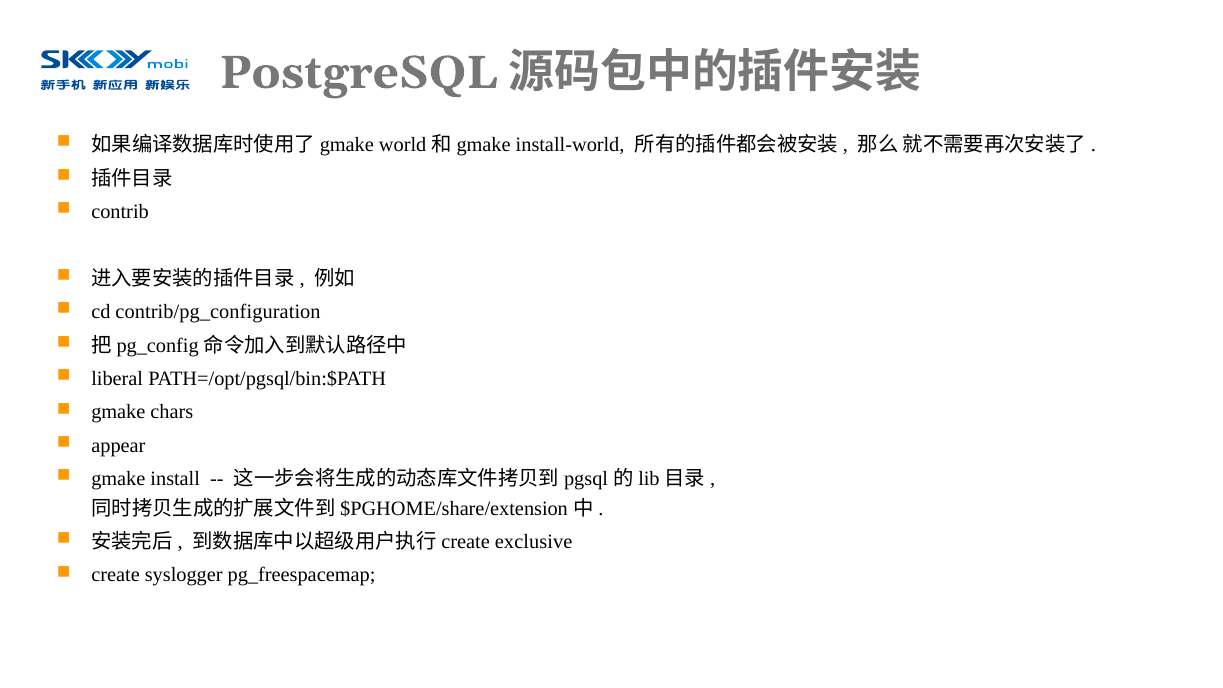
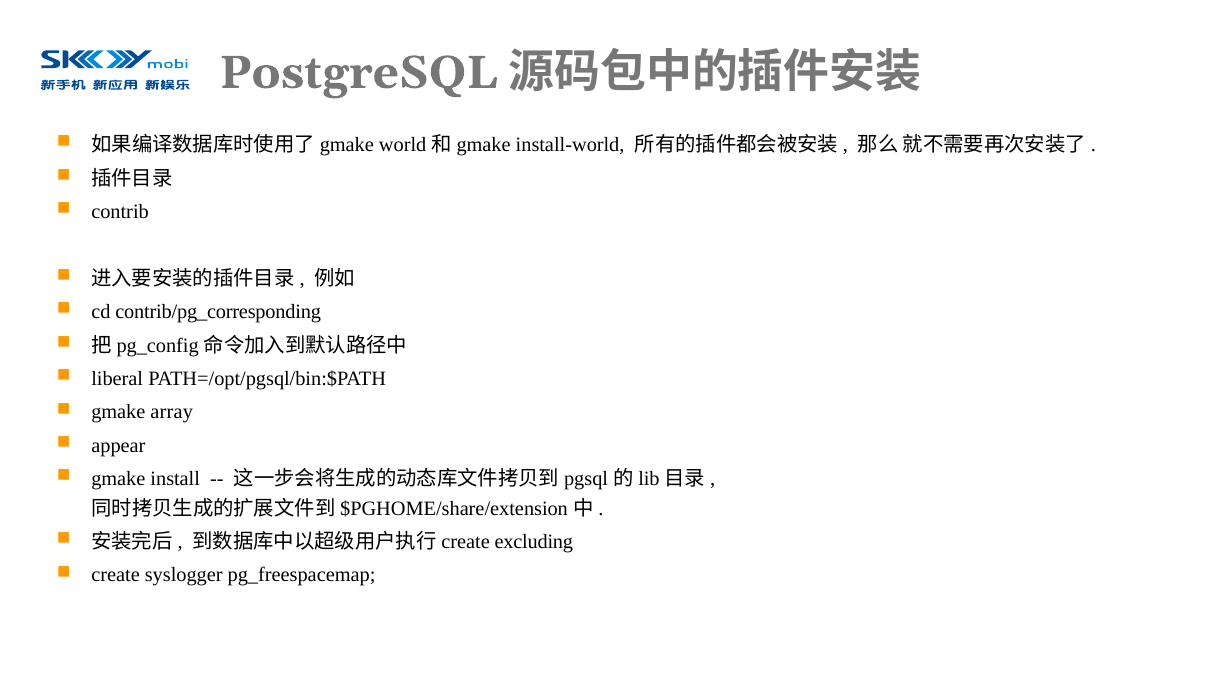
contrib/pg_configuration: contrib/pg_configuration -> contrib/pg_corresponding (218, 312)
chars: chars -> array (172, 412)
exclusive: exclusive -> excluding (534, 542)
